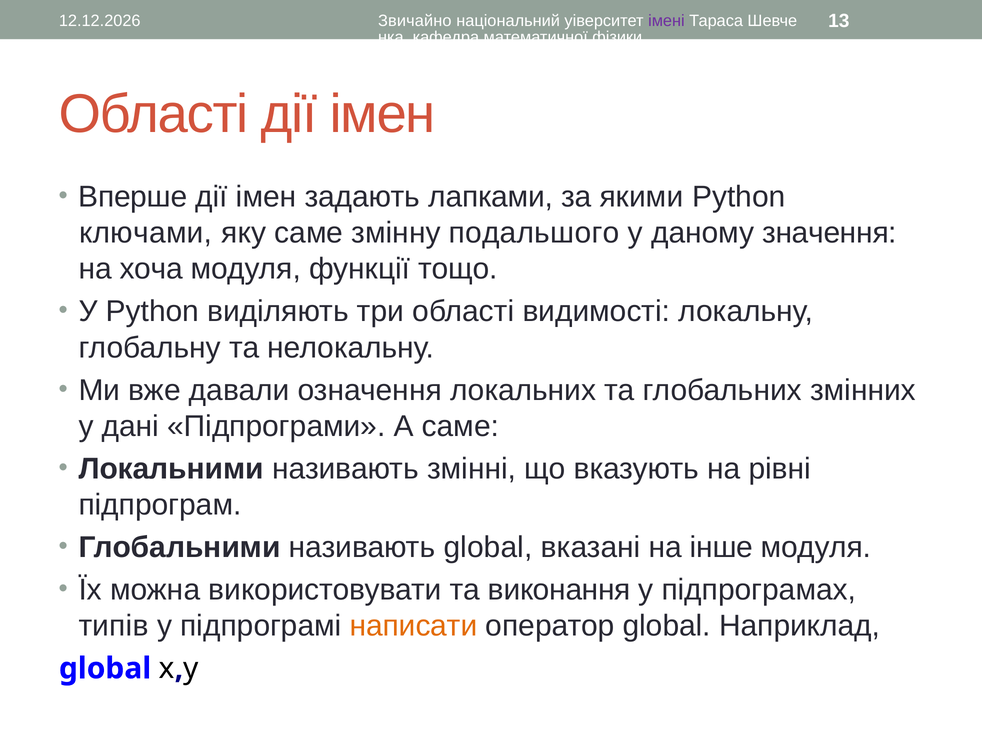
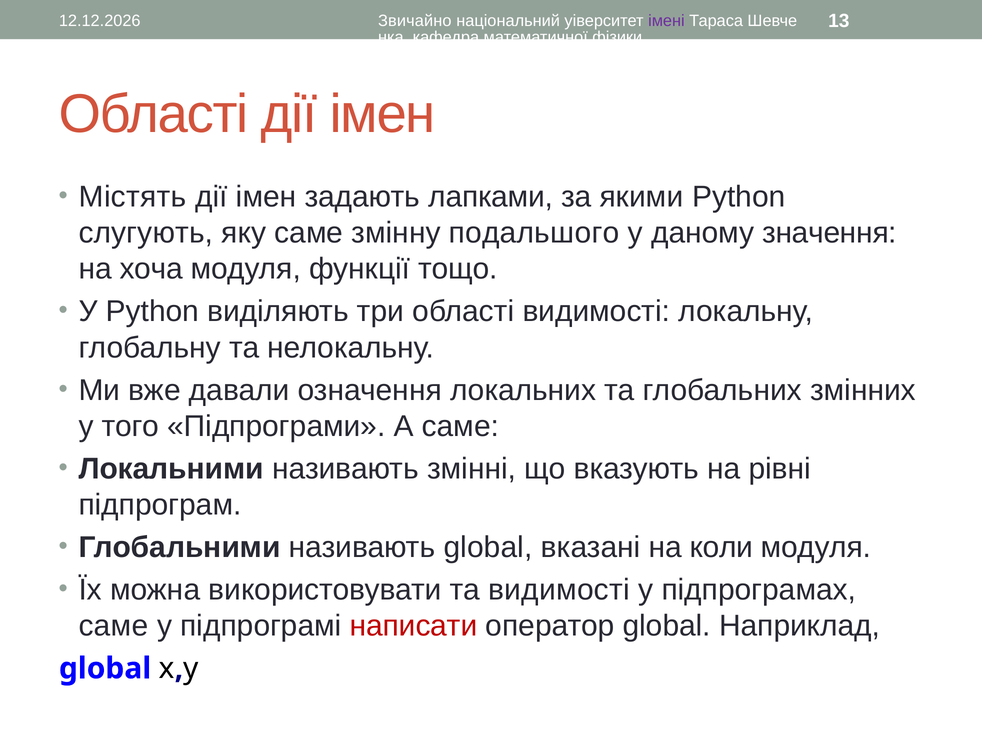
Вперше: Вперше -> Містять (133, 197)
ключами: ключами -> слугують (146, 233)
дані: дані -> того (130, 426)
інше: інше -> коли (721, 547)
та виконання: виконання -> видимості (559, 589)
типів: типів -> саме (114, 625)
написати colour: orange -> red (414, 625)
